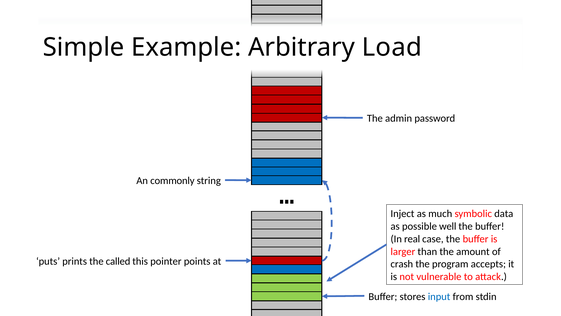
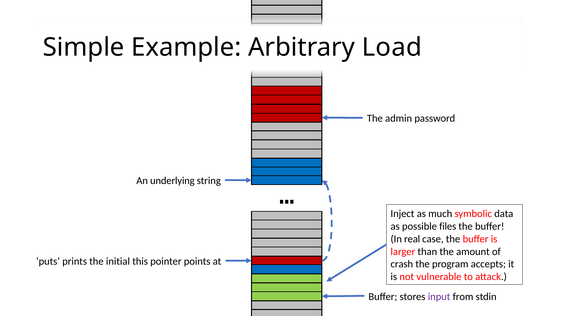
commonly: commonly -> underlying (172, 181)
well: well -> files (448, 226)
called: called -> initial (118, 261)
input colour: blue -> purple (439, 296)
